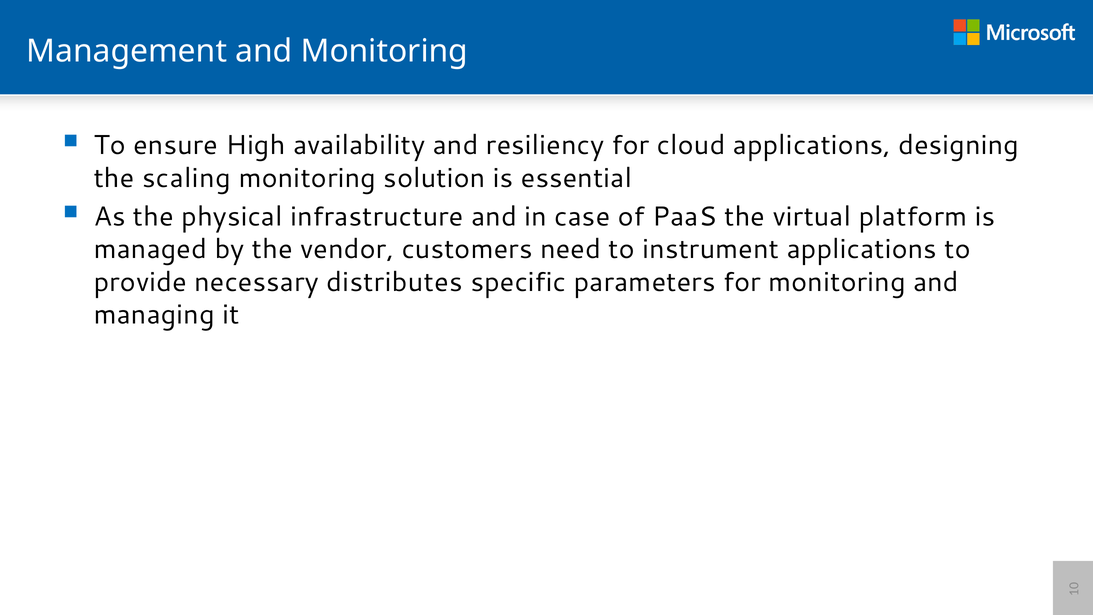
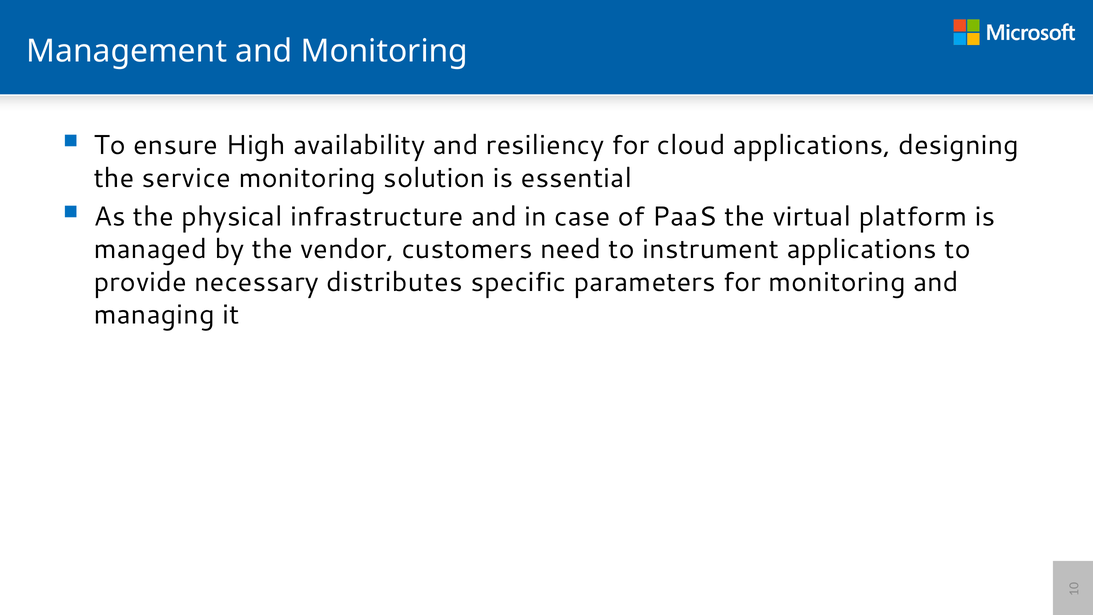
scaling: scaling -> service (186, 178)
